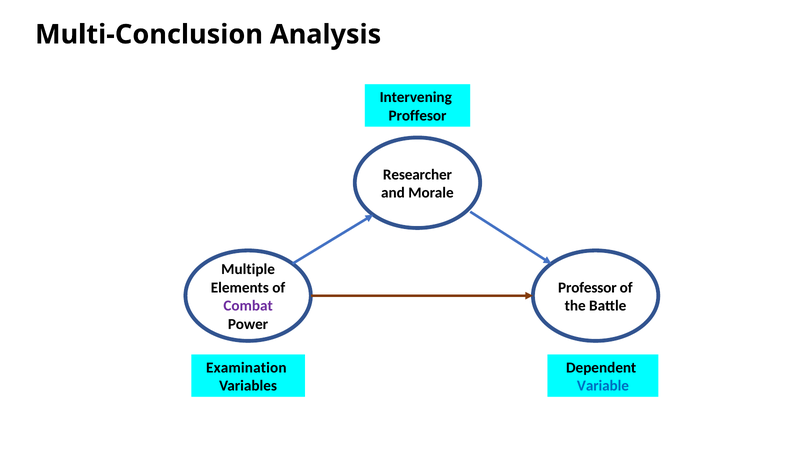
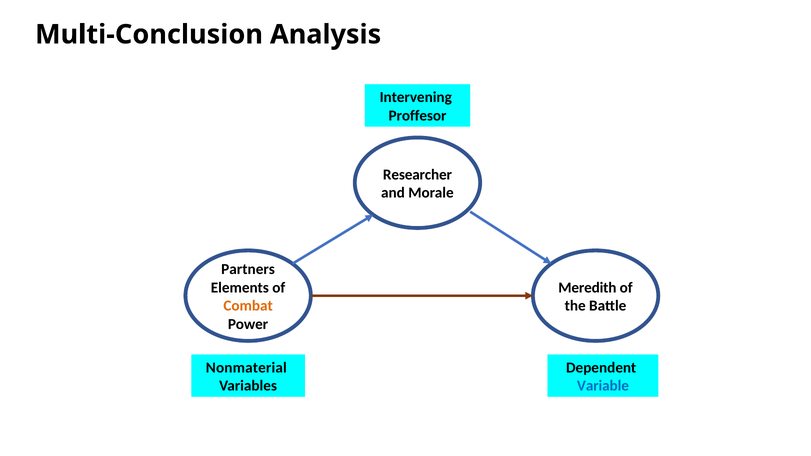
Multiple: Multiple -> Partners (248, 269)
Professor: Professor -> Meredith (587, 288)
Combat colour: purple -> orange (248, 306)
Examination: Examination -> Nonmaterial (246, 368)
